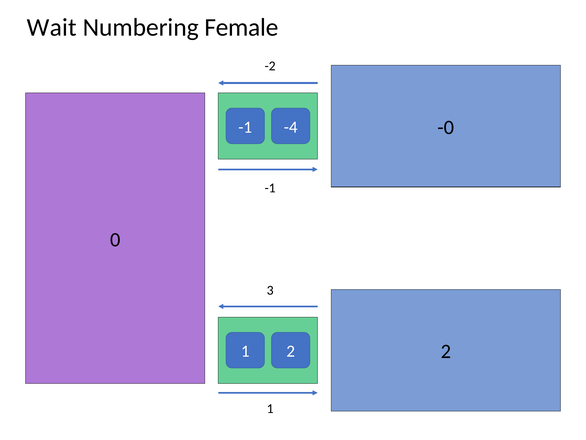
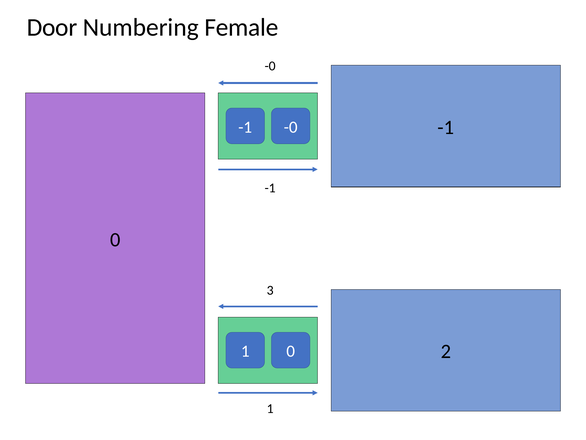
Wait: Wait -> Door (52, 27)
-2: -2 -> -0 (270, 66)
-0: -0 -> -1 (446, 127)
-4: -4 -> -0 (291, 127)
1 2: 2 -> 0 (291, 351)
